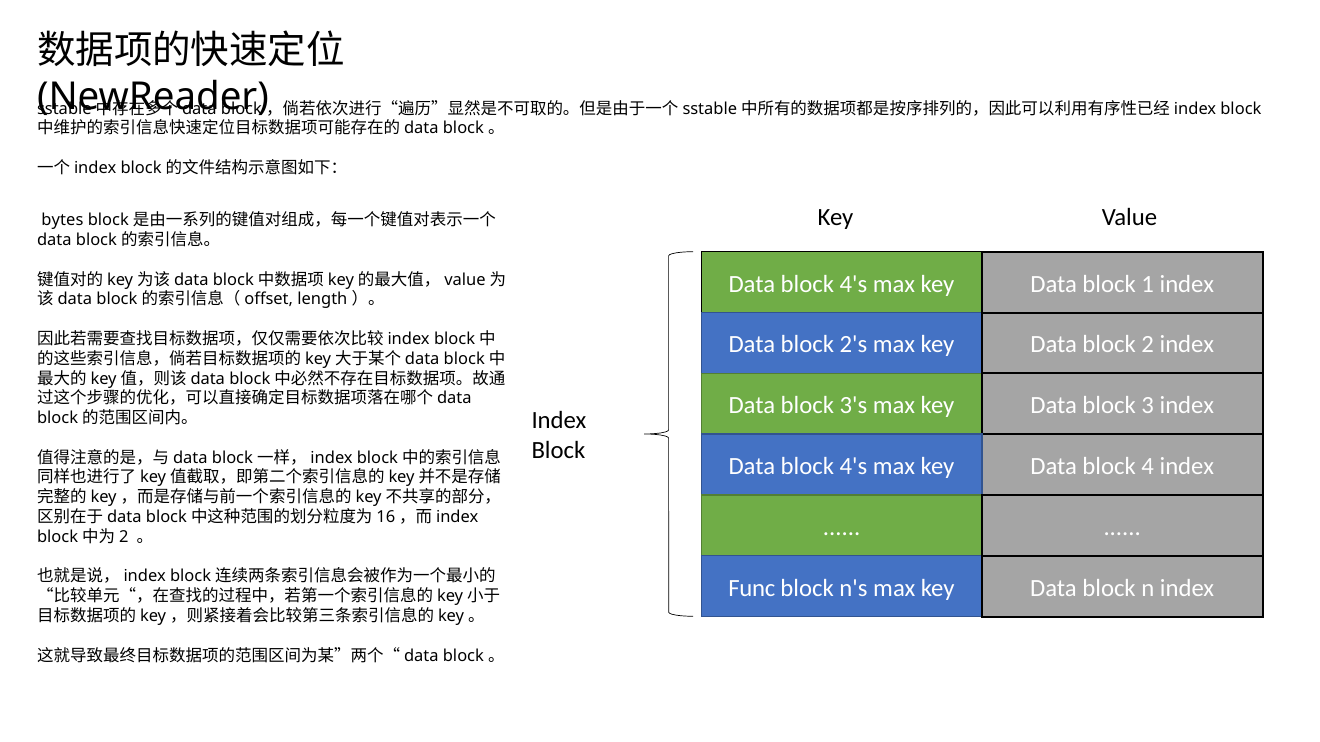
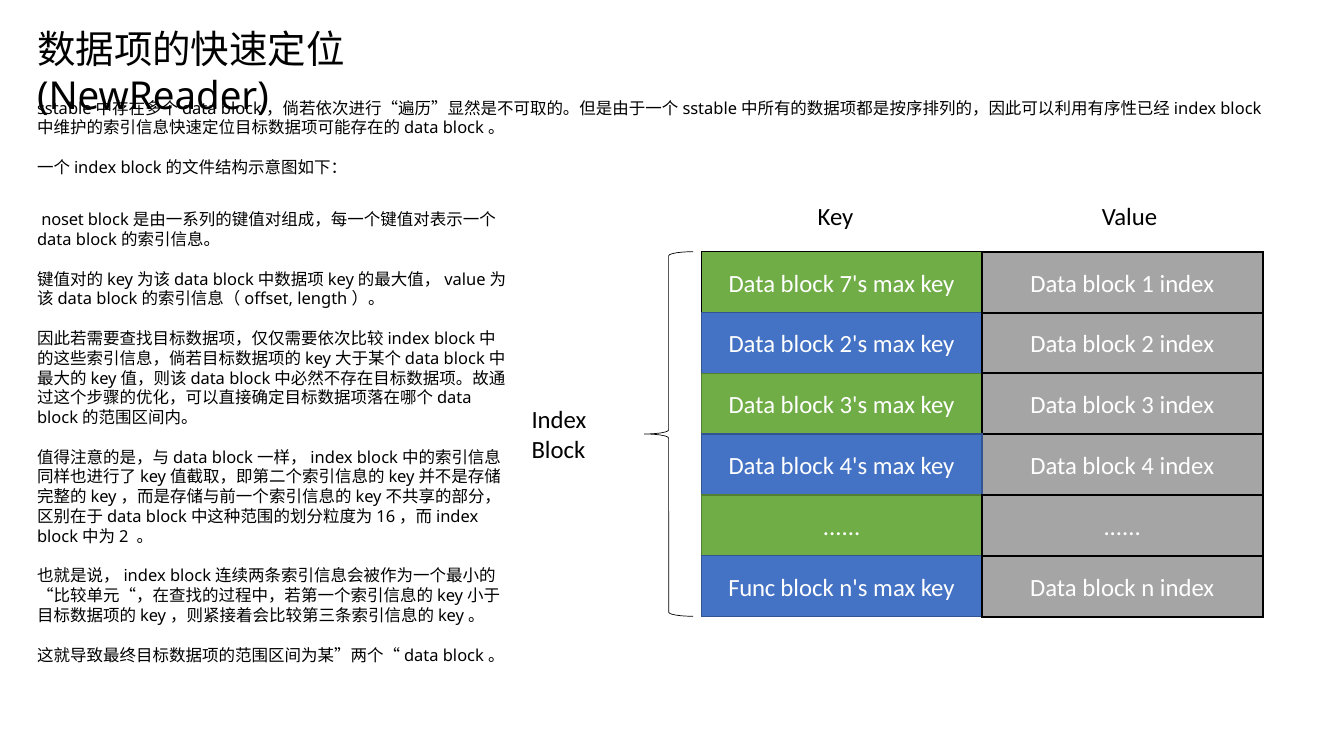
bytes: bytes -> noset (63, 220)
4's: 4's -> 7's (854, 284)
